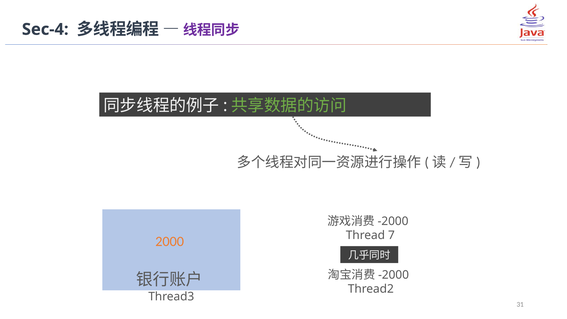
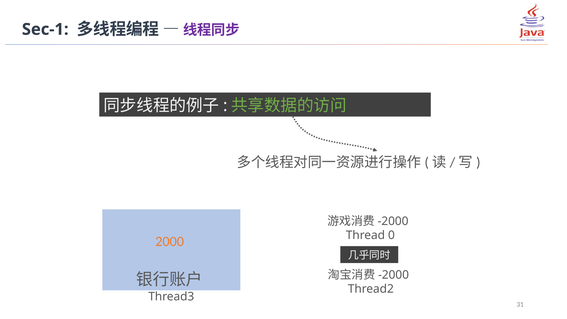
Sec-4: Sec-4 -> Sec-1 (45, 29)
7: 7 -> 0 (391, 235)
